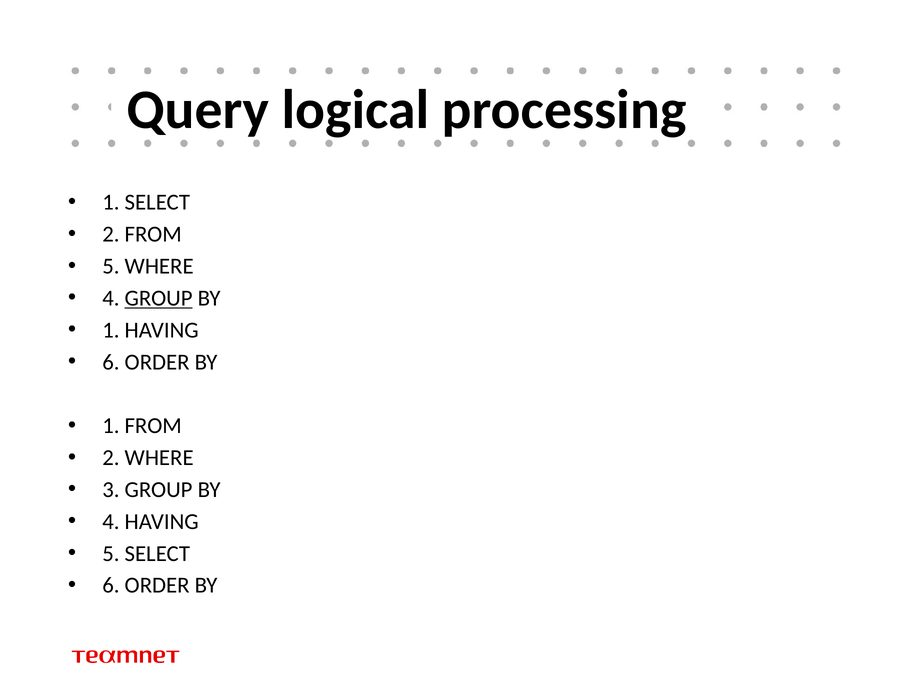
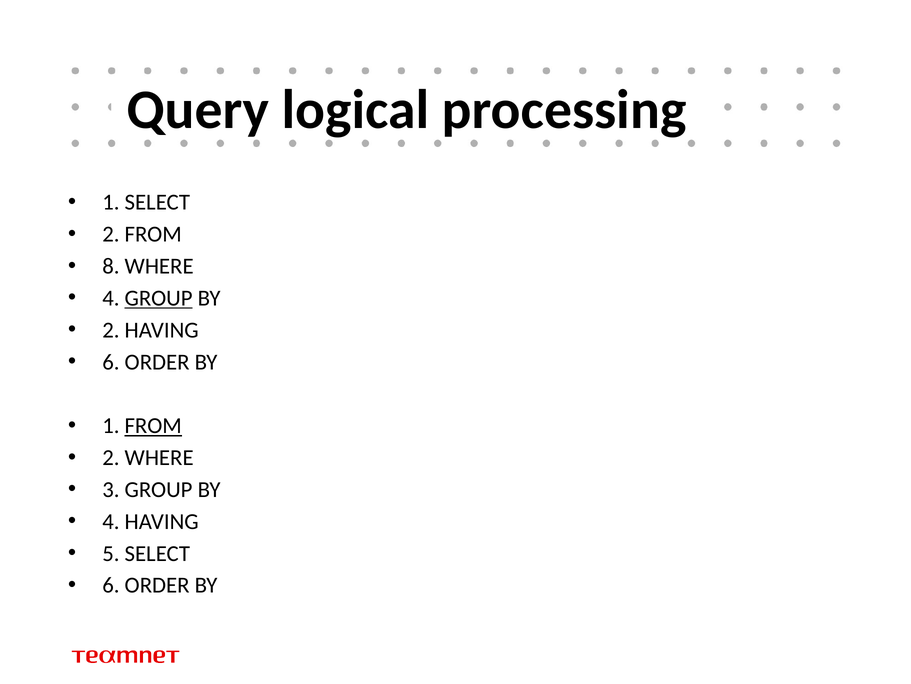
5: 5 -> 8 (111, 266)
1: 1 -> 2 (111, 330)
FROM underline: none -> present (153, 425)
